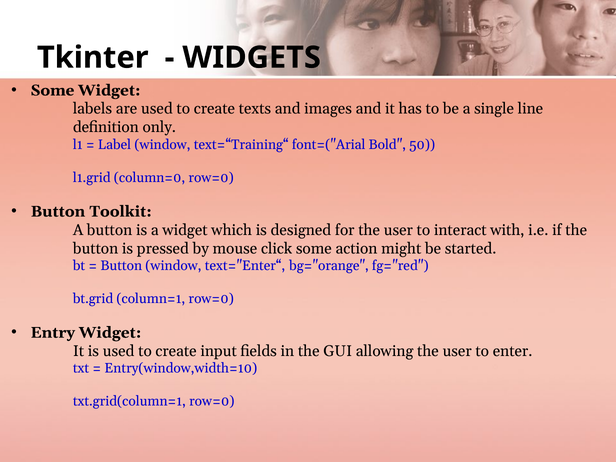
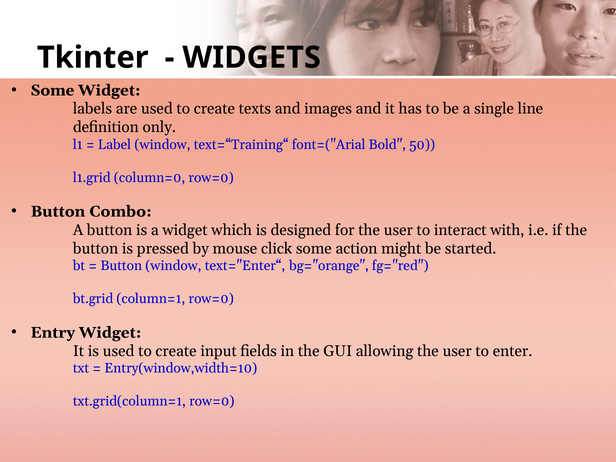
Toolkit: Toolkit -> Combo (121, 211)
